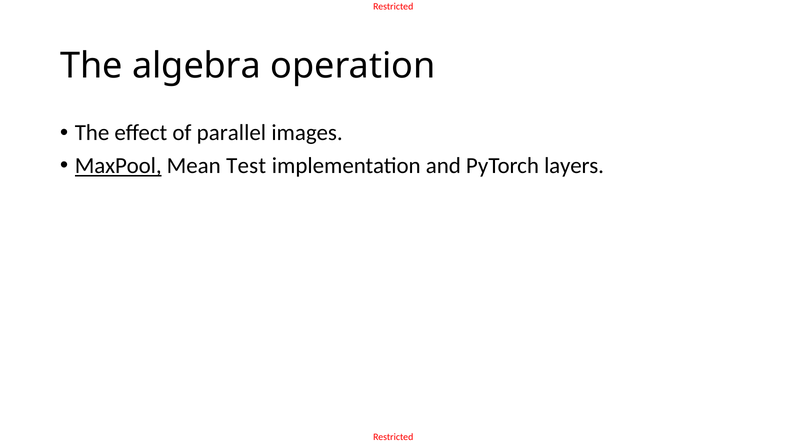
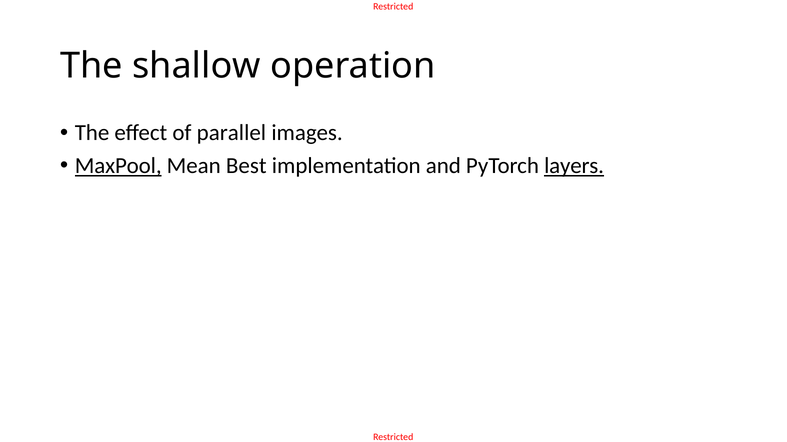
algebra: algebra -> shallow (196, 66)
Test: Test -> Best (246, 166)
layers underline: none -> present (574, 166)
